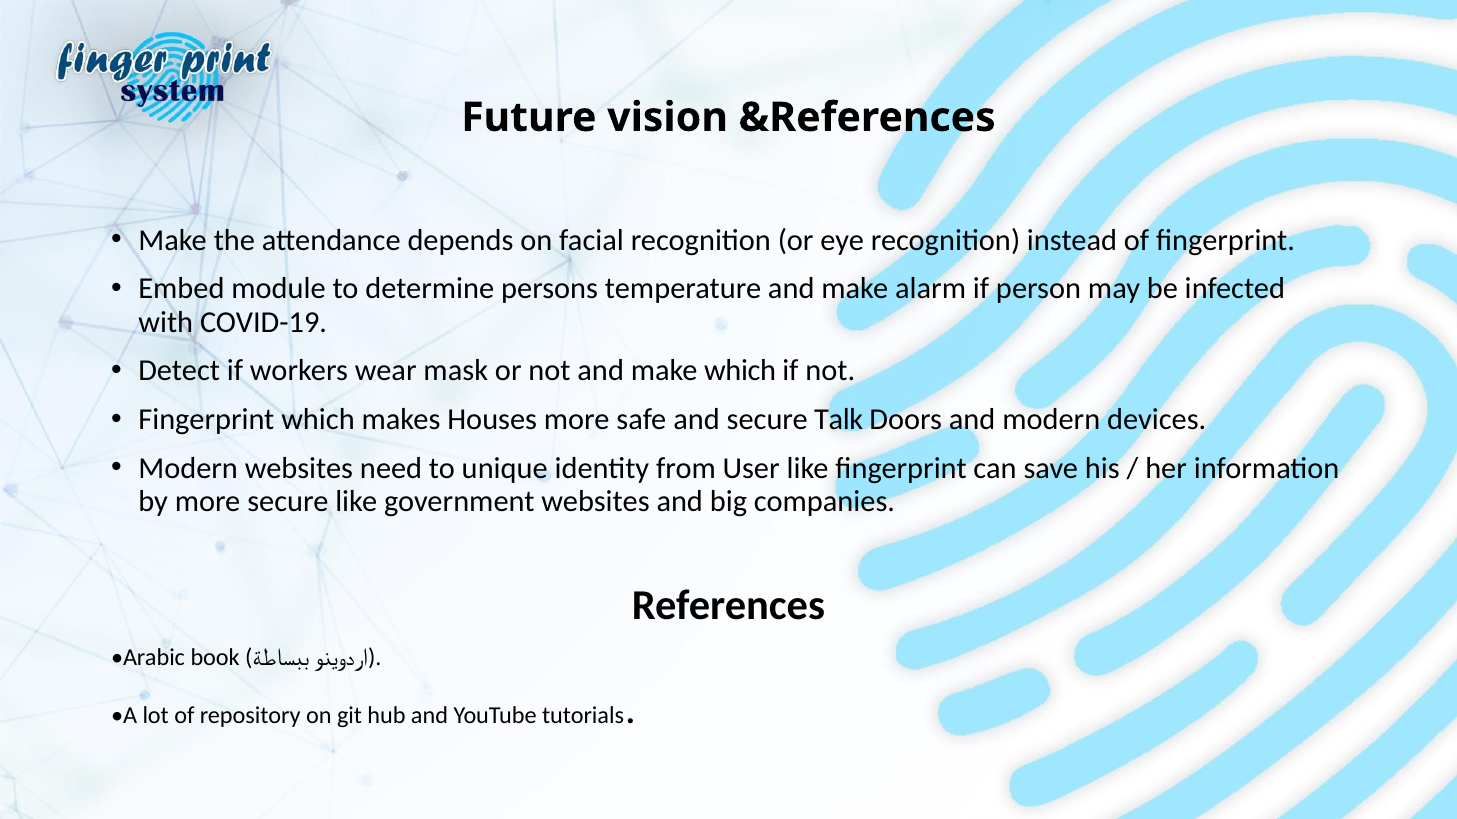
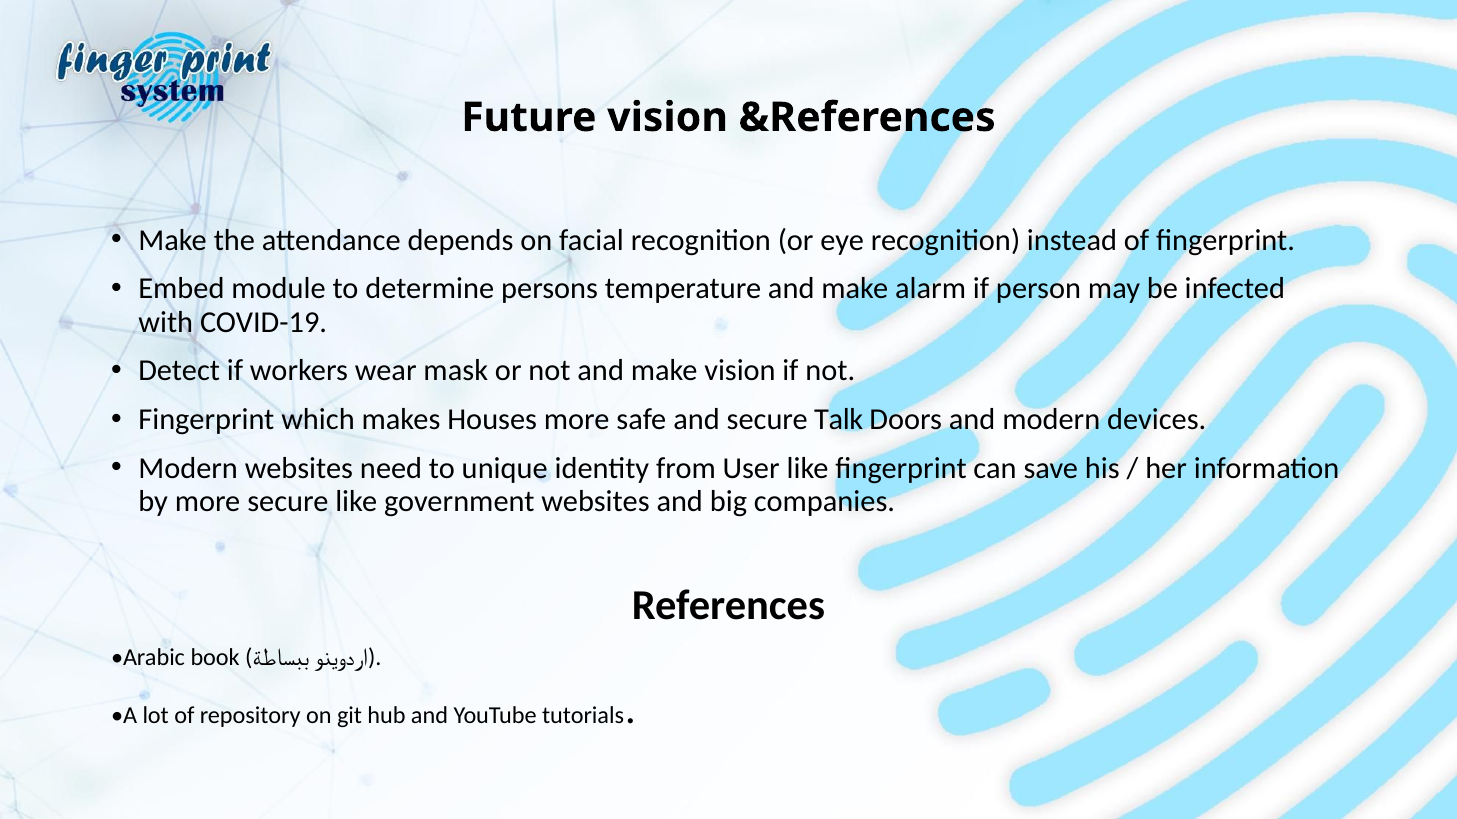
make which: which -> vision (740, 371)
